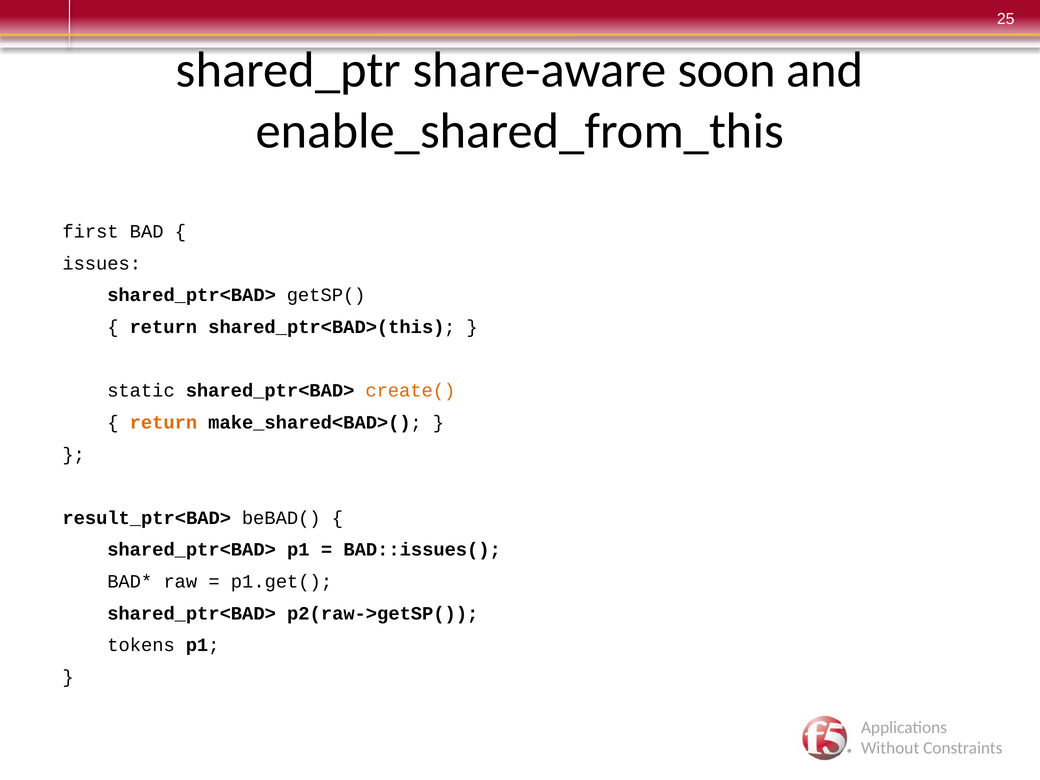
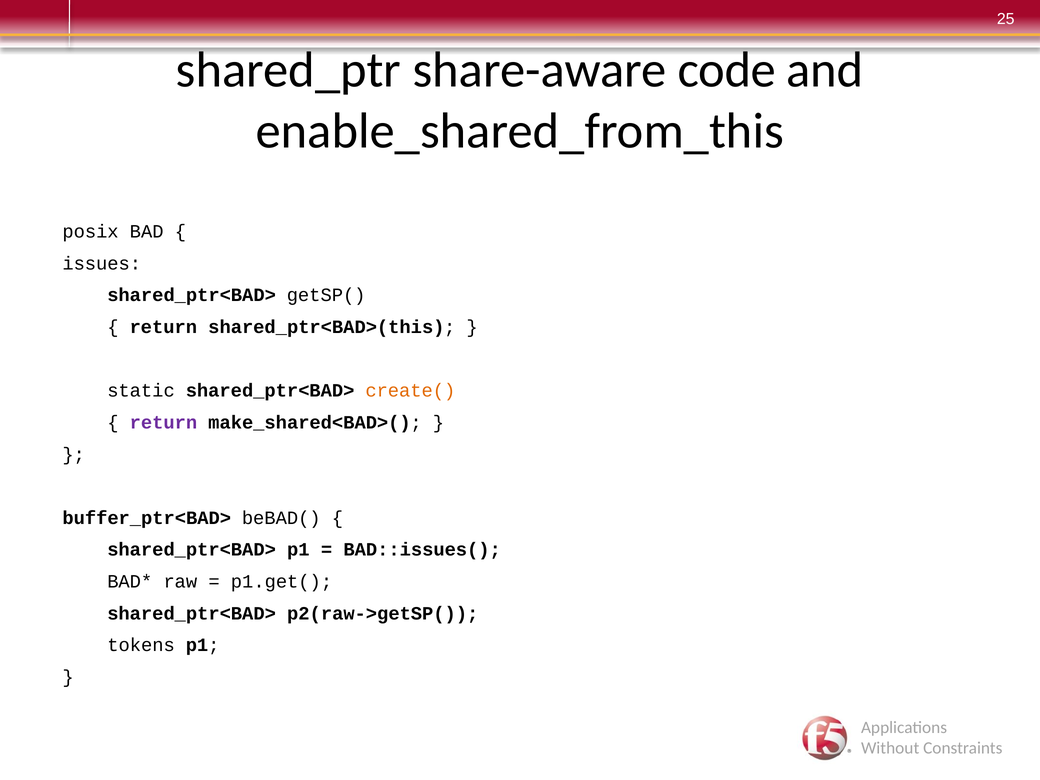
soon: soon -> code (727, 70)
first: first -> posix (91, 232)
return colour: orange -> purple (163, 422)
result_ptr<BAD>: result_ptr<BAD> -> buffer_ptr<BAD> (147, 518)
